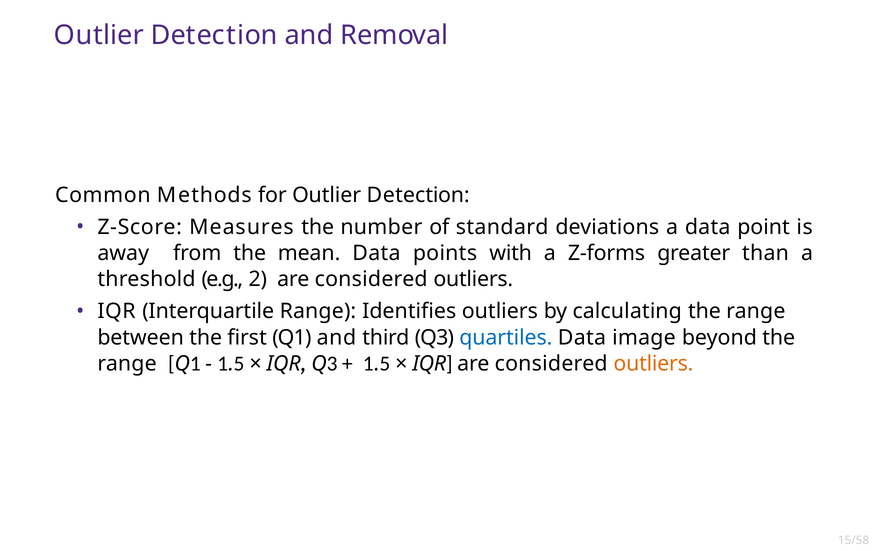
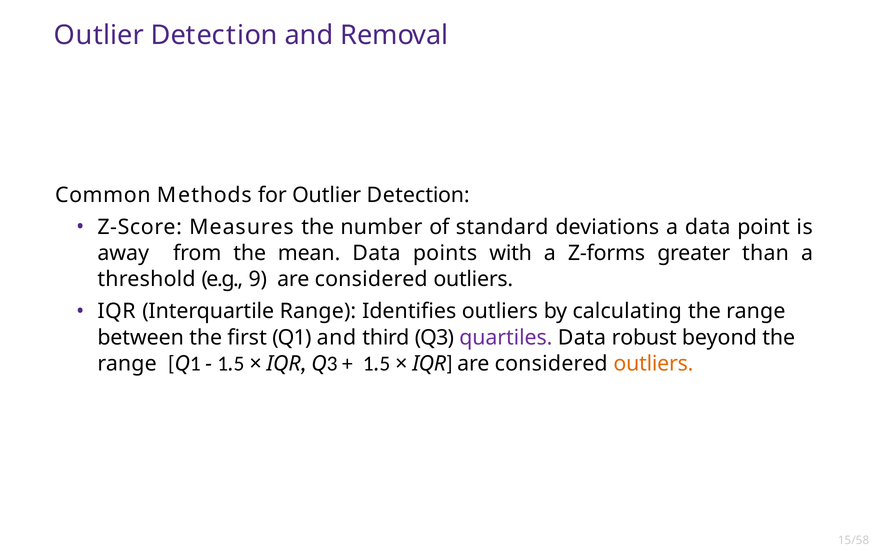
2: 2 -> 9 (258, 279)
quartiles colour: blue -> purple (506, 337)
image: image -> robust (644, 337)
